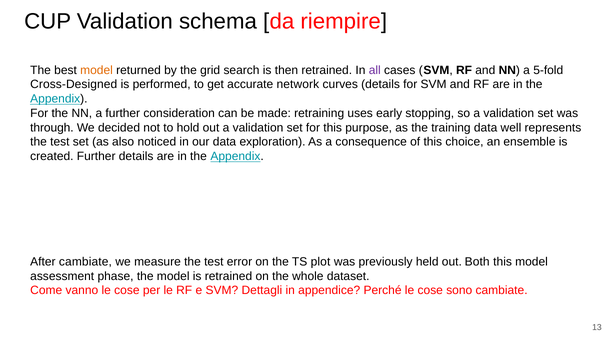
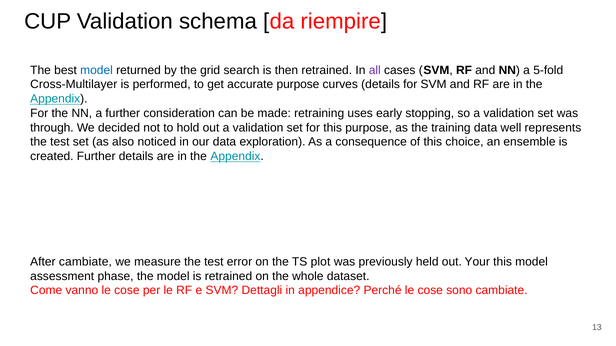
model colour: orange -> blue (97, 70)
Cross-Designed: Cross-Designed -> Cross-Multilayer (74, 85)
accurate network: network -> purpose (298, 85)
Both: Both -> Your (477, 262)
